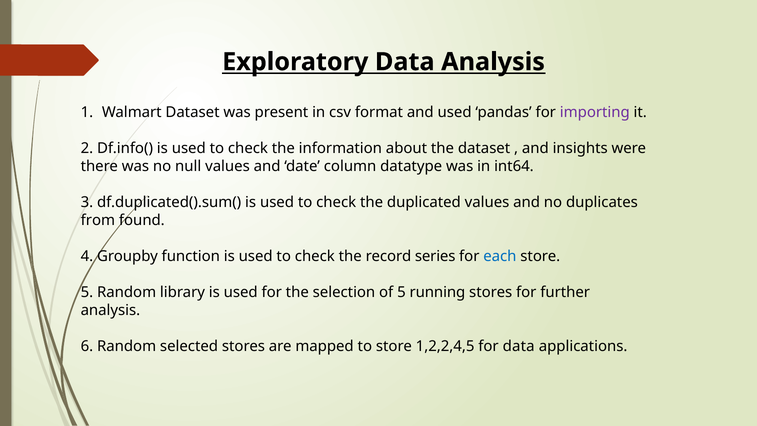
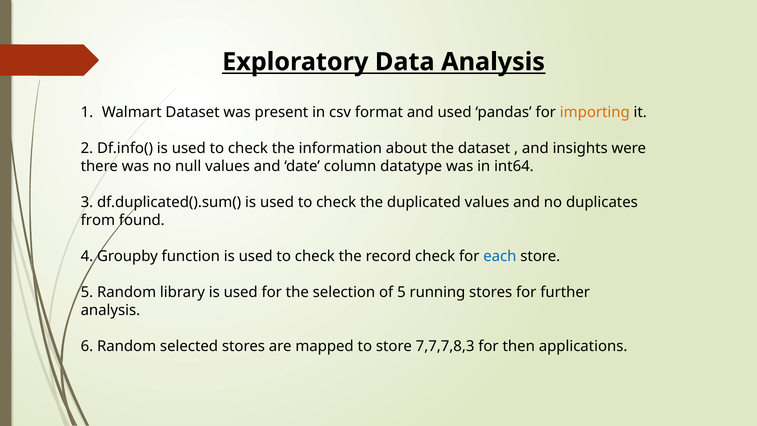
importing colour: purple -> orange (595, 112)
record series: series -> check (435, 256)
1,2,2,4,5: 1,2,2,4,5 -> 7,7,7,8,3 (445, 346)
for data: data -> then (519, 346)
